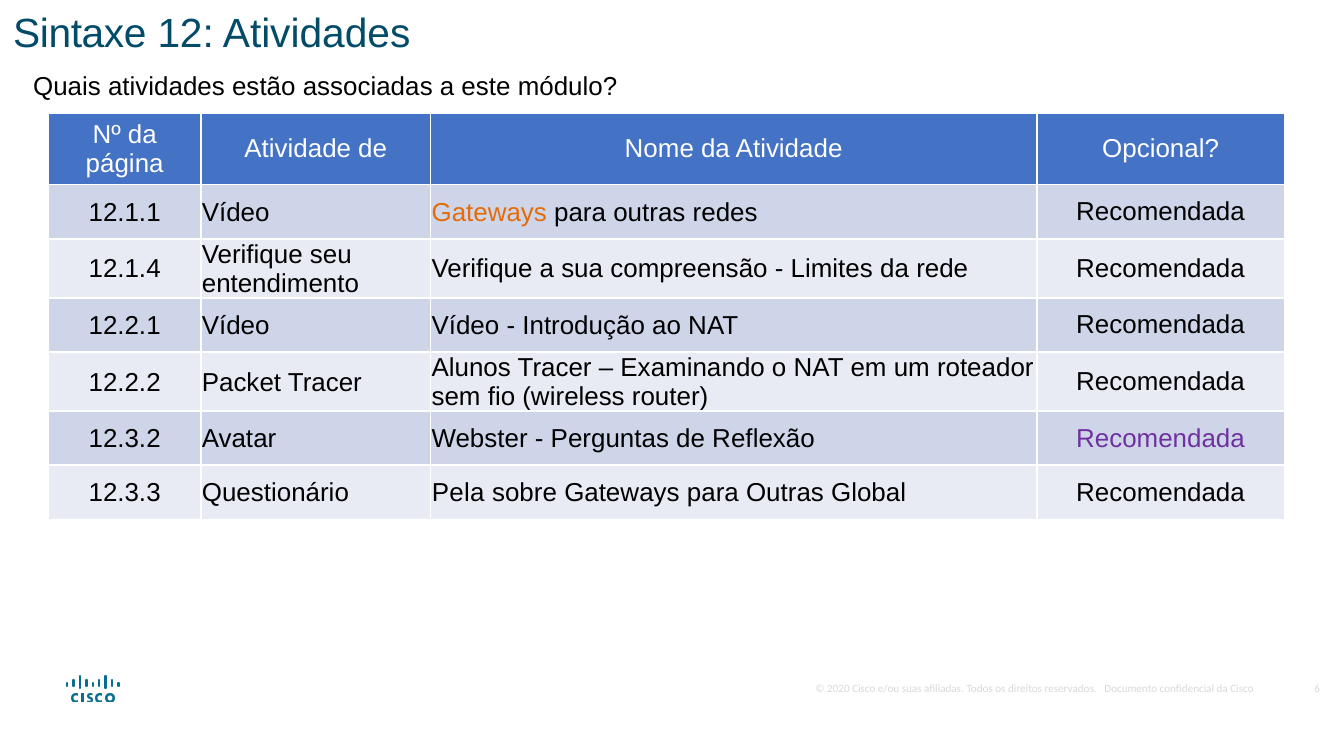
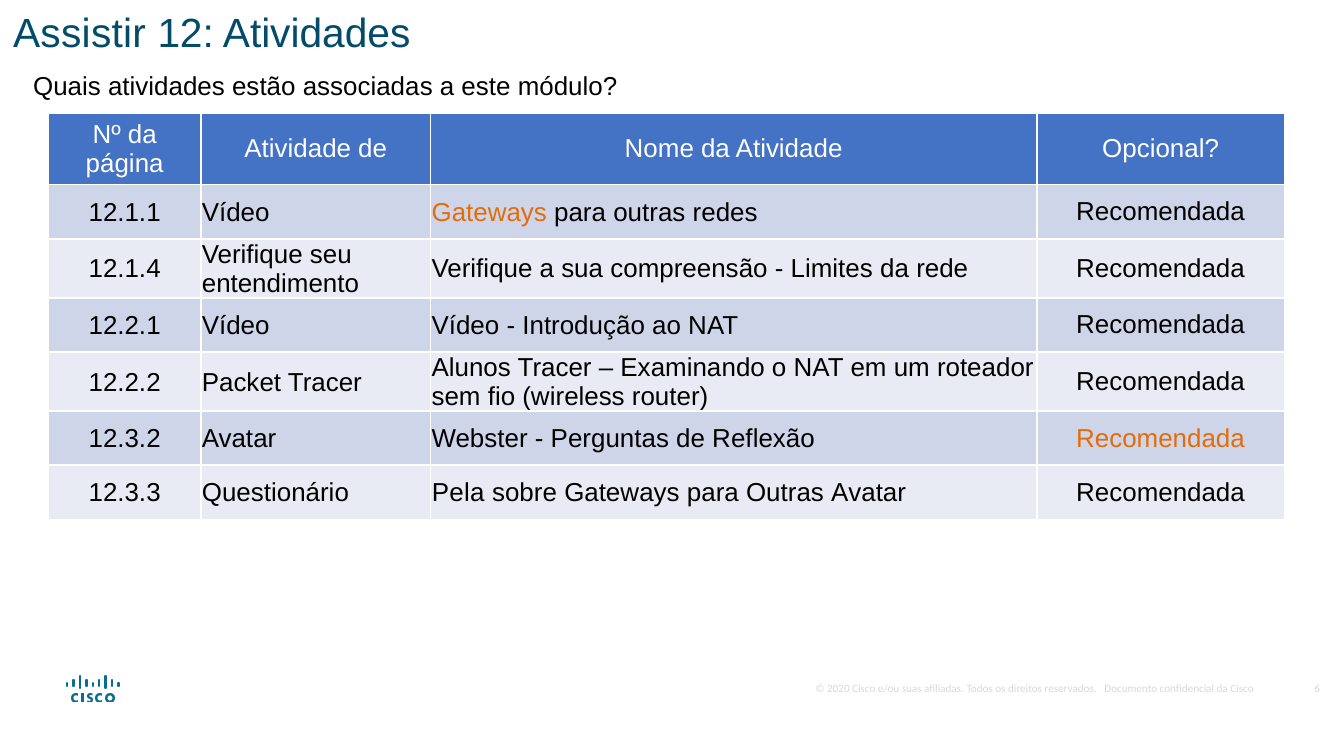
Sintaxe: Sintaxe -> Assistir (80, 34)
Recomendada colour: purple -> orange (1160, 439)
Outras Global: Global -> Avatar (869, 493)
